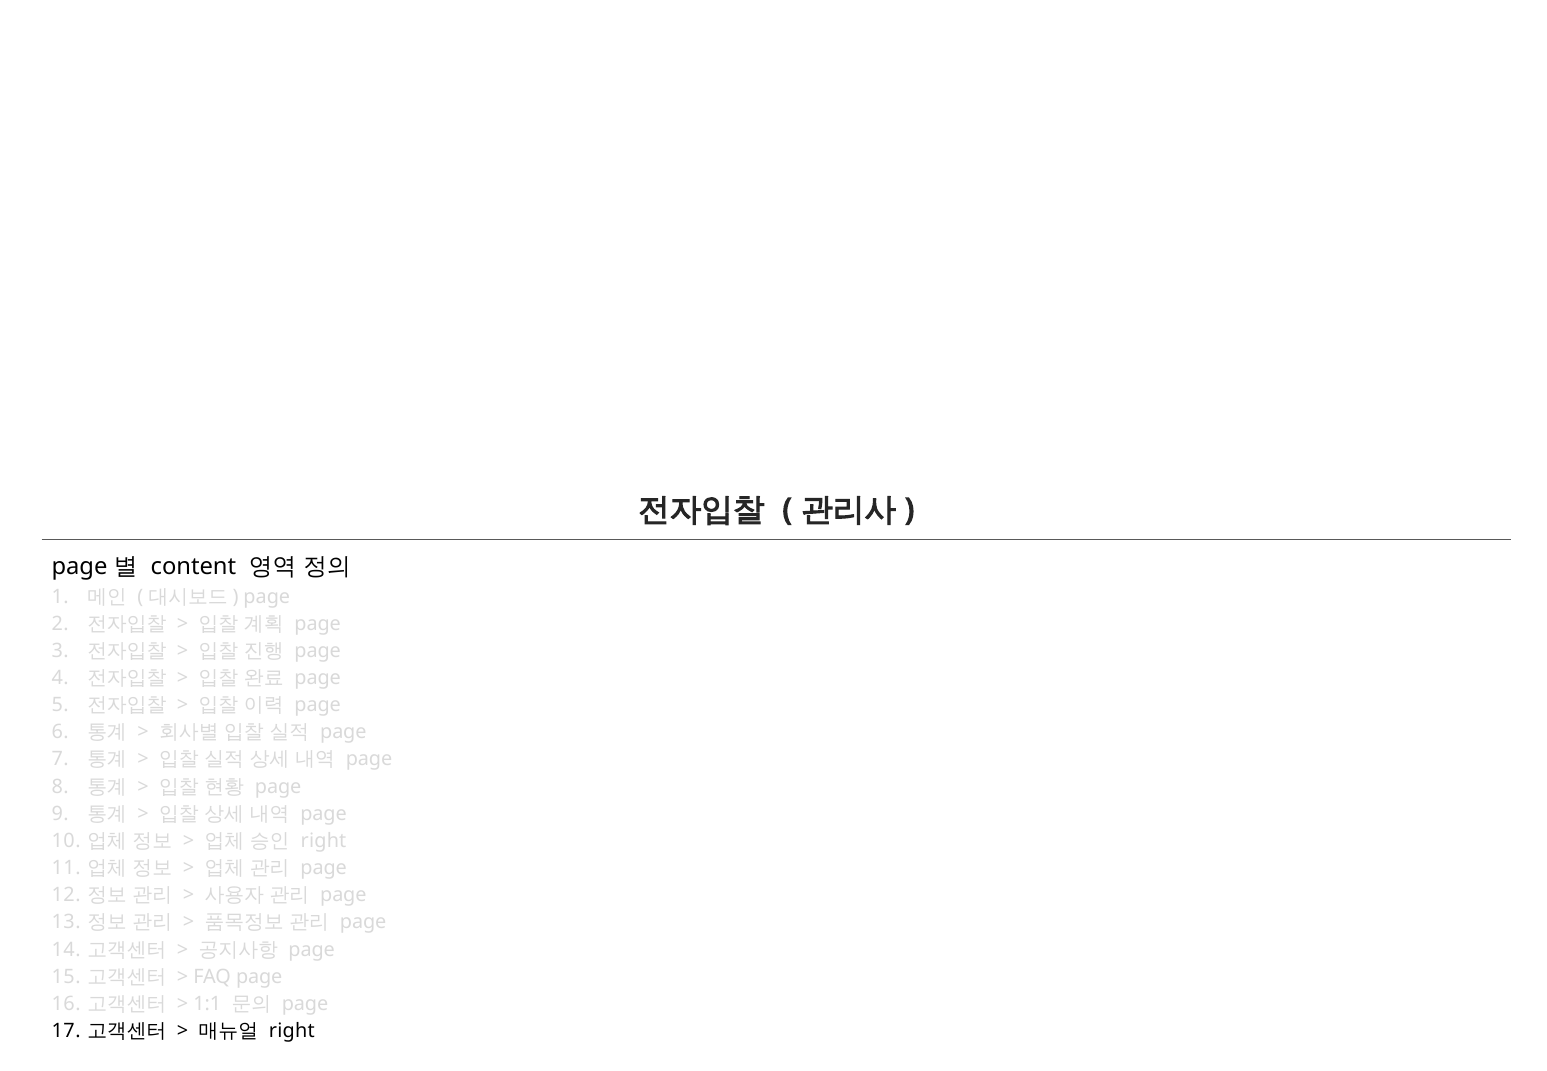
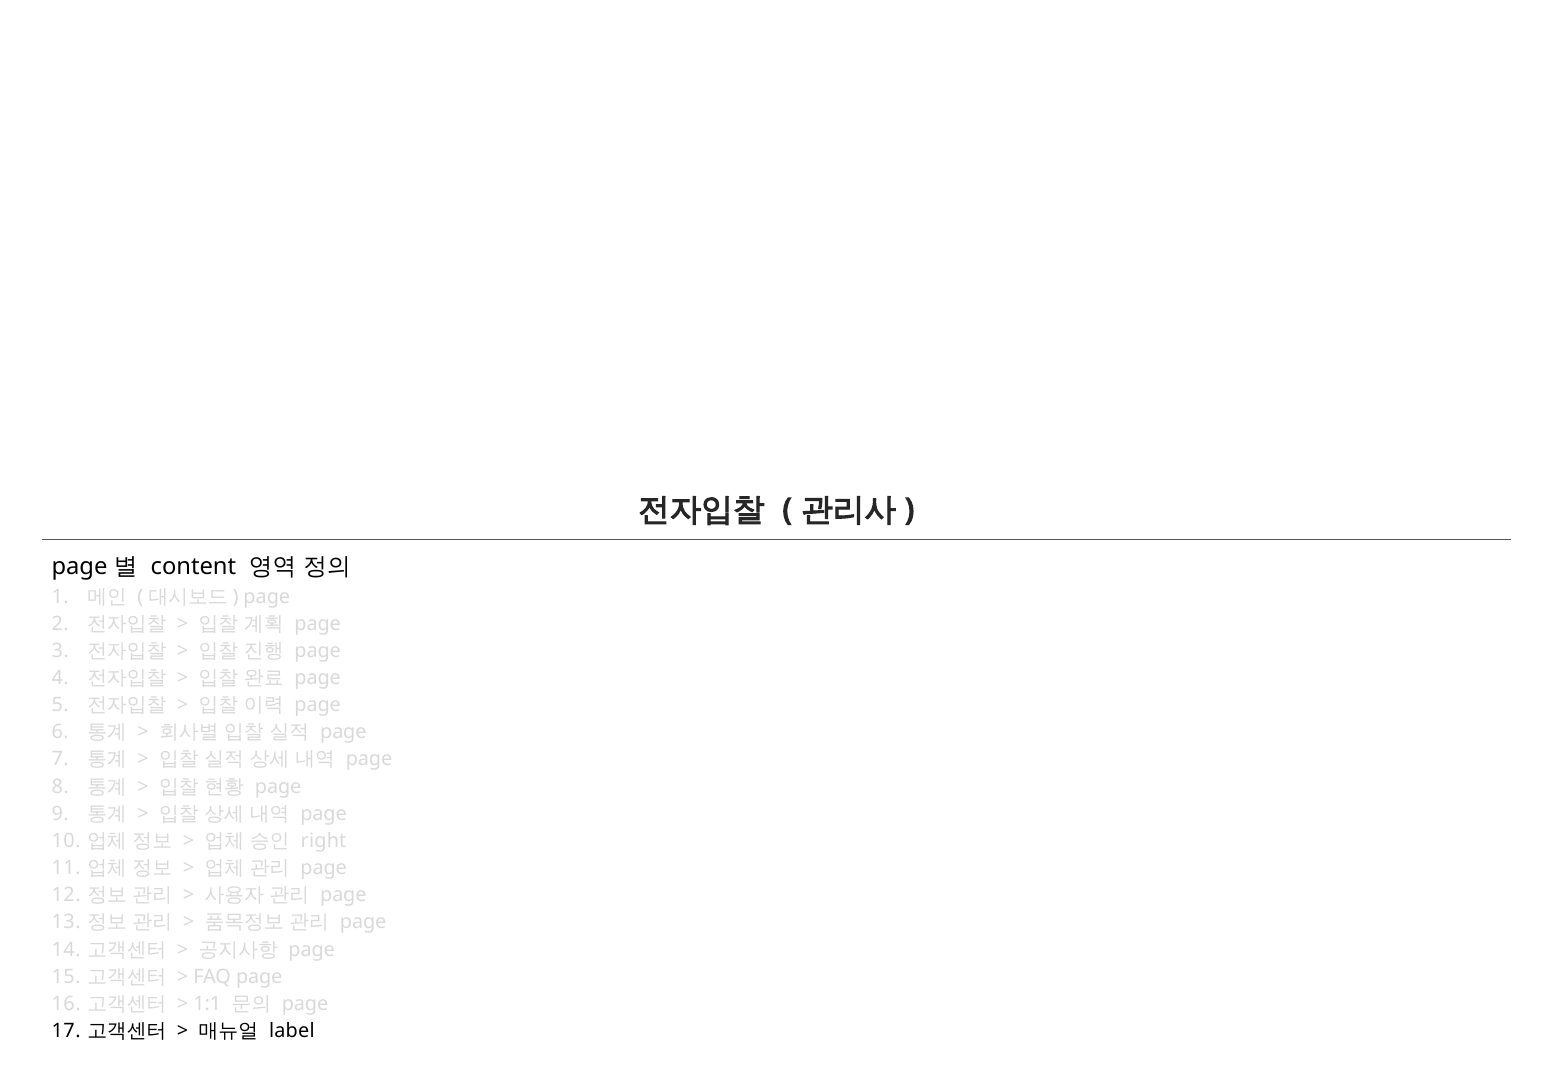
right: right -> label (292, 1031)
